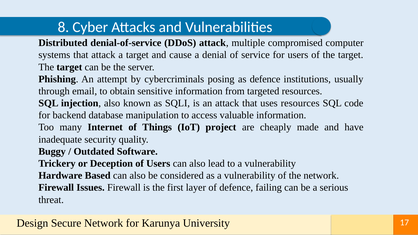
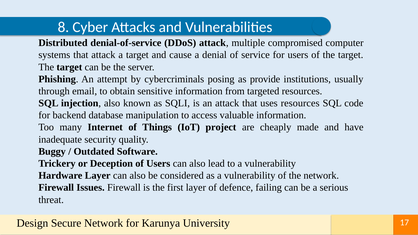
as defence: defence -> provide (265, 79)
Hardware Based: Based -> Layer (98, 176)
